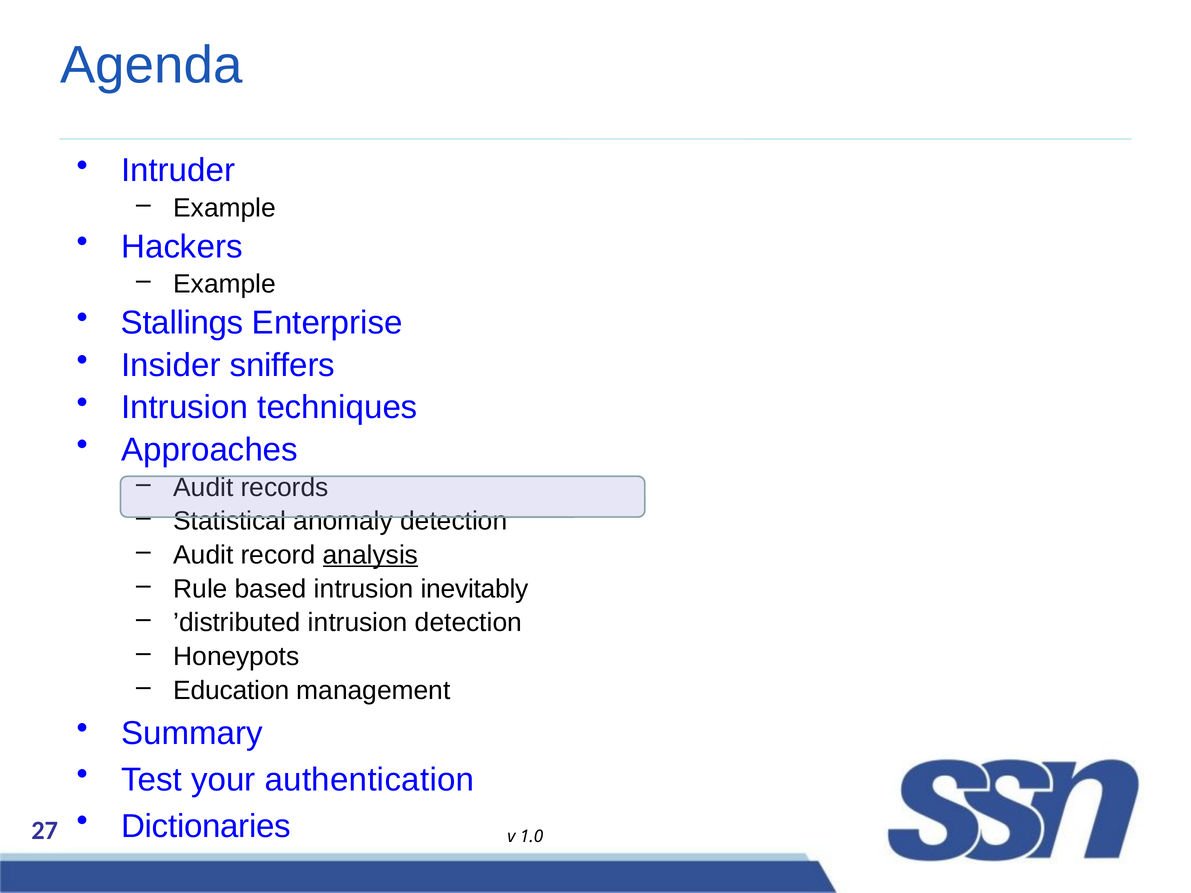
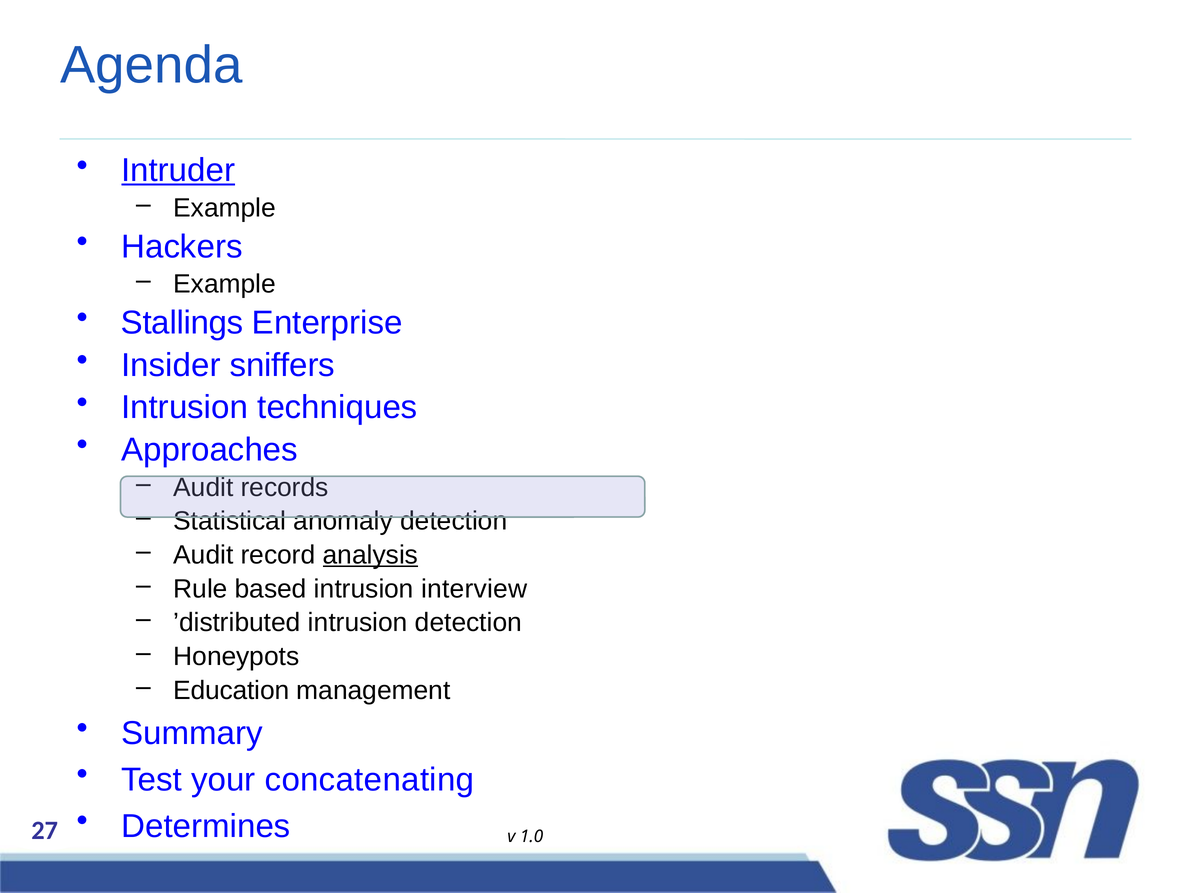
Intruder underline: none -> present (178, 171)
inevitably: inevitably -> interview (474, 589)
authentication: authentication -> concatenating (369, 780)
Dictionaries: Dictionaries -> Determines (206, 826)
